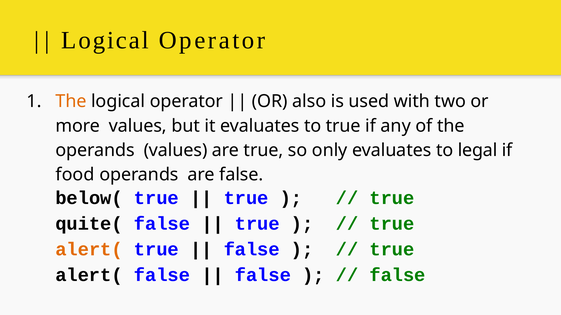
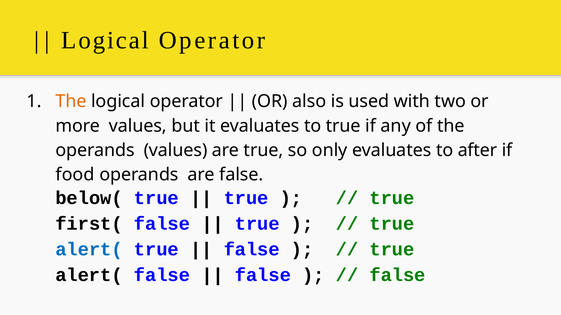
legal: legal -> after (478, 151)
quite(: quite( -> first( (89, 224)
alert( colour: orange -> blue (89, 250)
